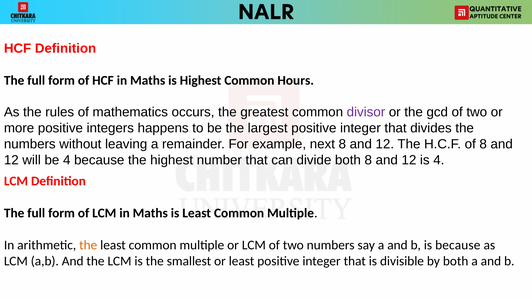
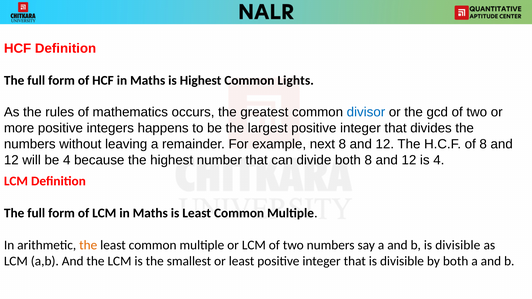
Hours: Hours -> Lights (296, 80)
divisor colour: purple -> blue (366, 112)
b is because: because -> divisible (458, 245)
